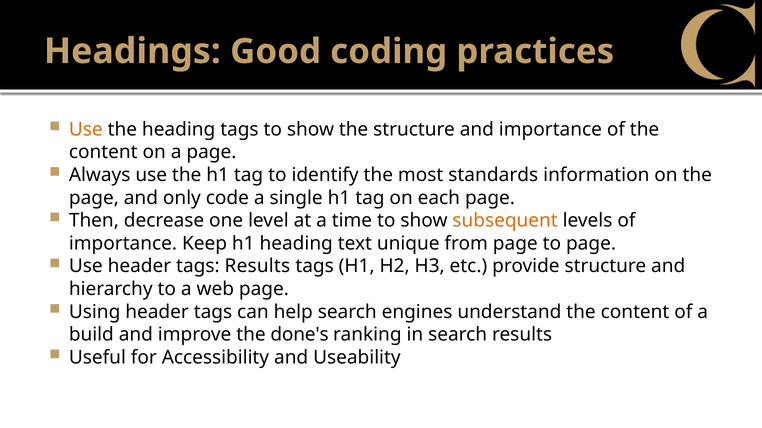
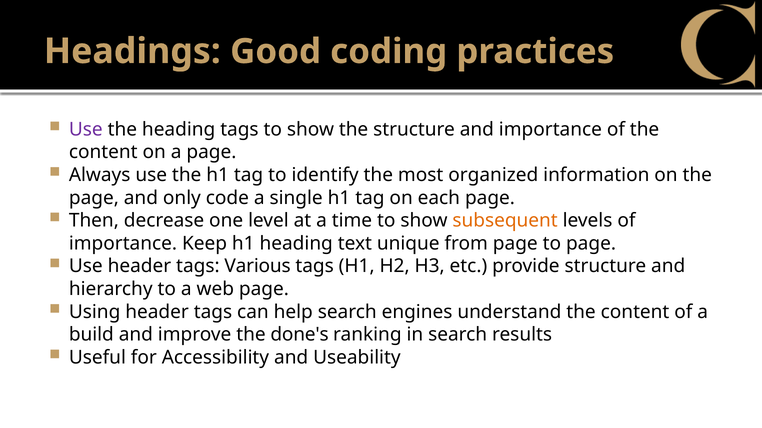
Use colour: orange -> purple (86, 129)
standards: standards -> organized (493, 175)
tags Results: Results -> Various (258, 267)
